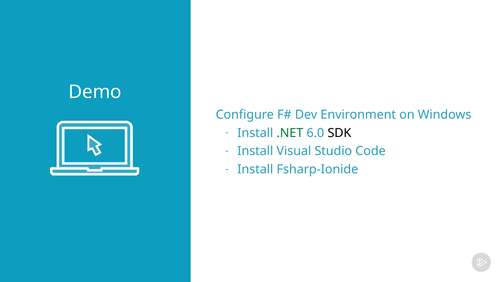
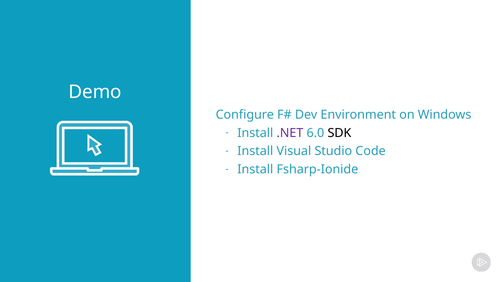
.NET colour: green -> purple (290, 133)
